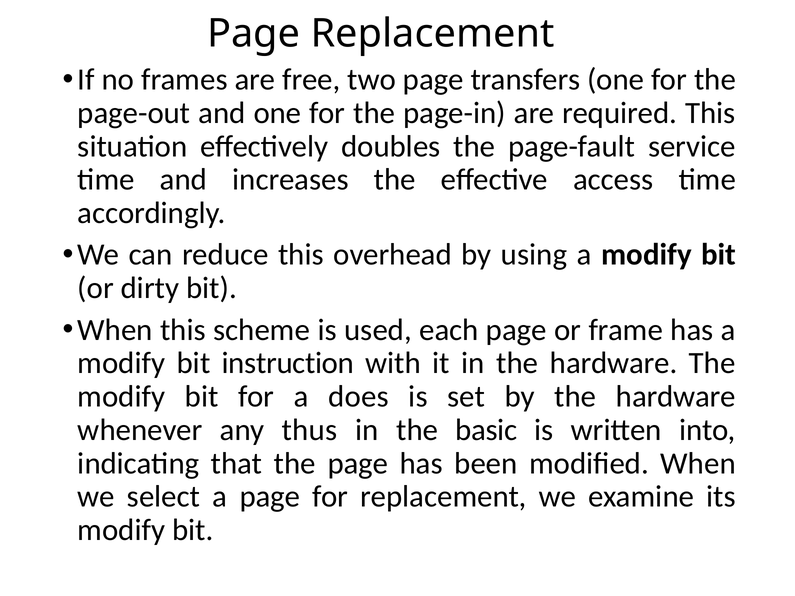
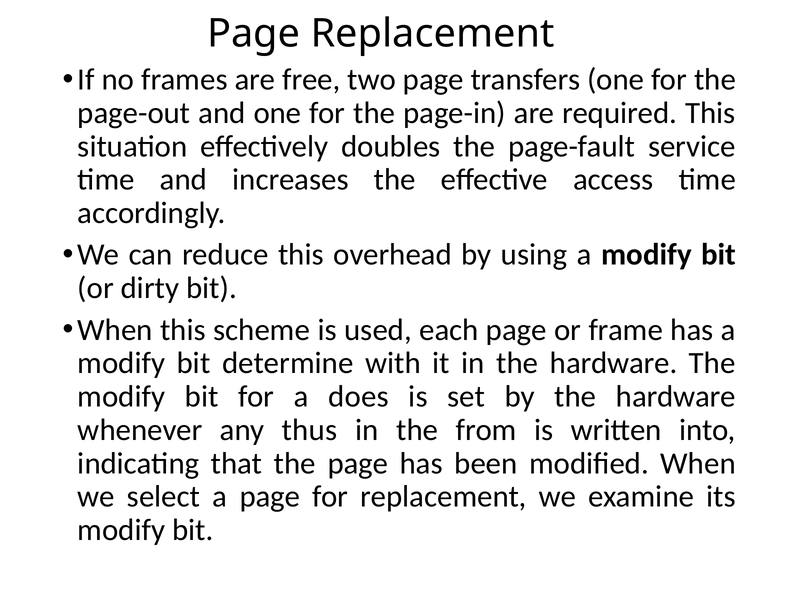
instruction: instruction -> determine (288, 363)
basic: basic -> from (486, 430)
